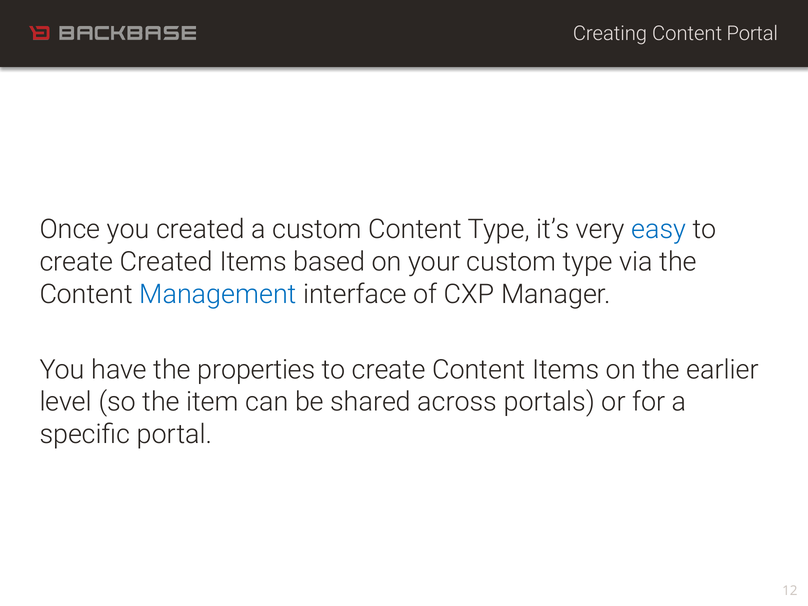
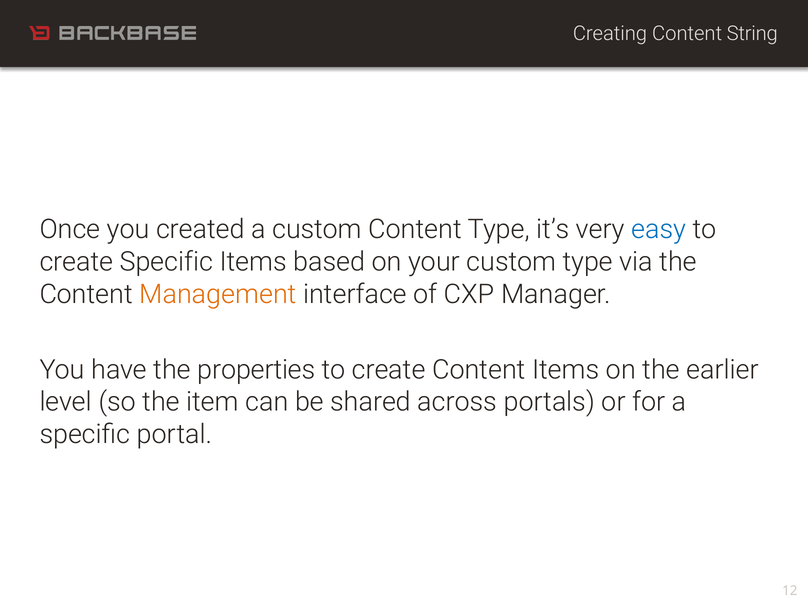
Content Portal: Portal -> String (752, 34)
create Created: Created -> Specific (166, 262)
Management colour: blue -> orange (218, 294)
